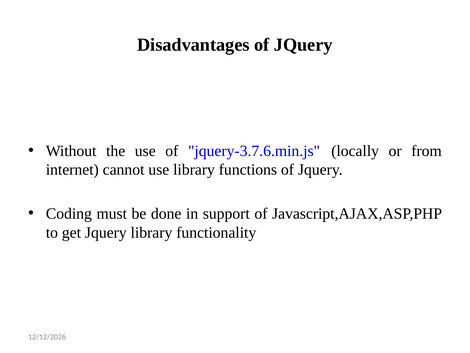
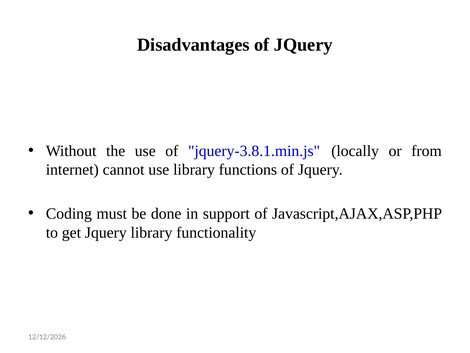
jquery-3.7.6.min.js: jquery-3.7.6.min.js -> jquery-3.8.1.min.js (254, 151)
